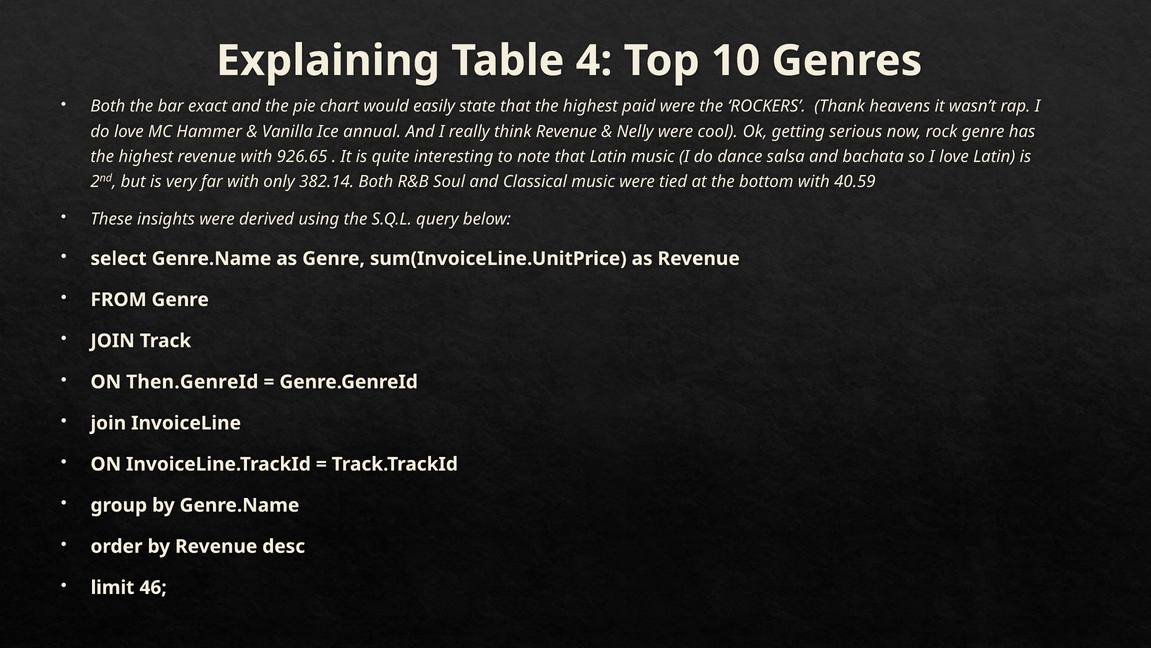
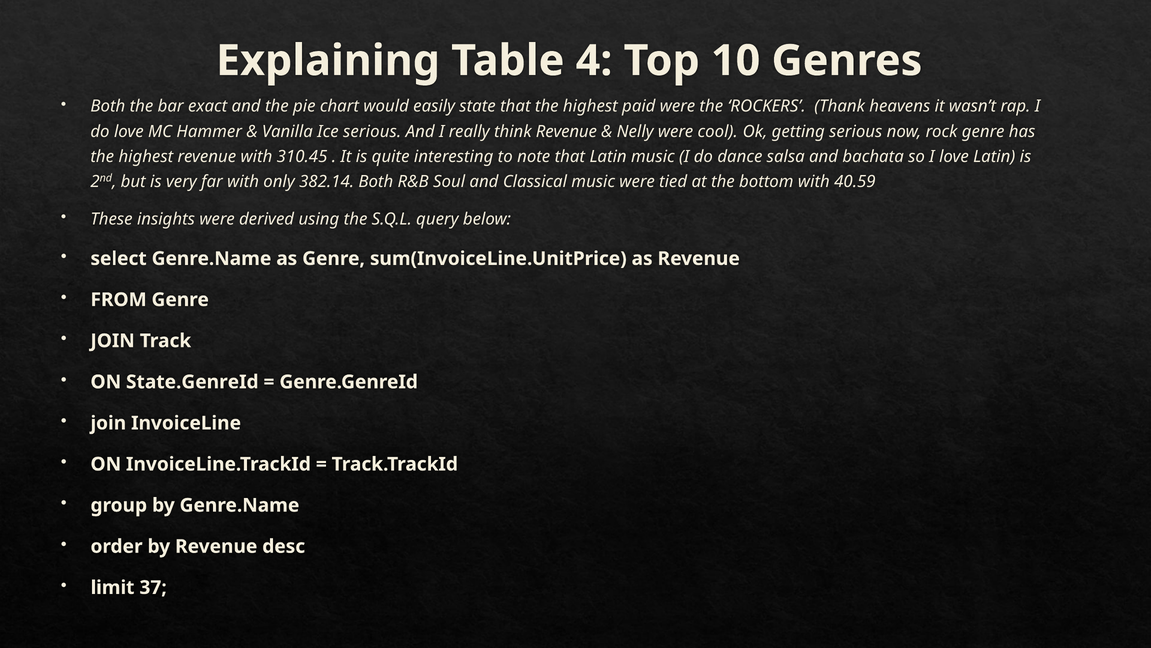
Ice annual: annual -> serious (372, 131)
926.65: 926.65 -> 310.45 (302, 157)
Then.GenreId: Then.GenreId -> State.GenreId (192, 382)
46: 46 -> 37 (153, 587)
